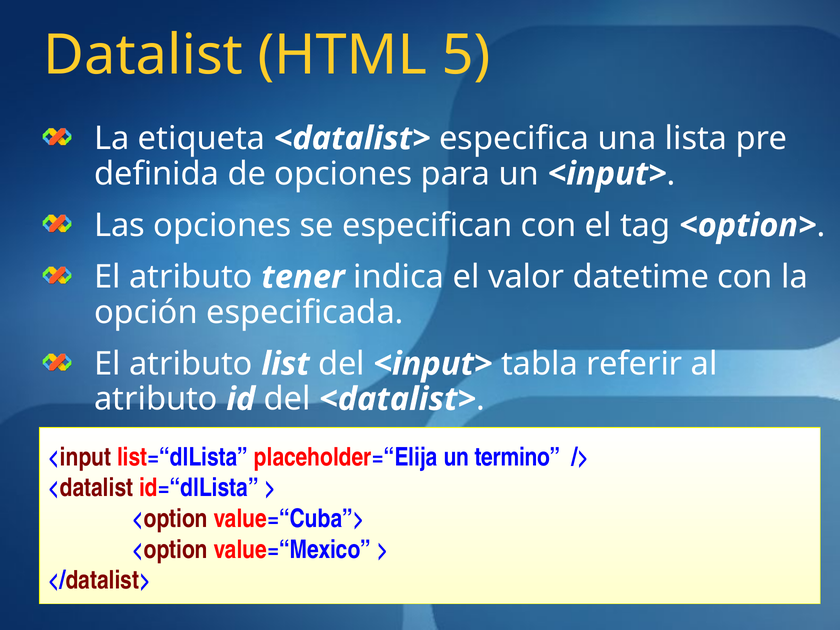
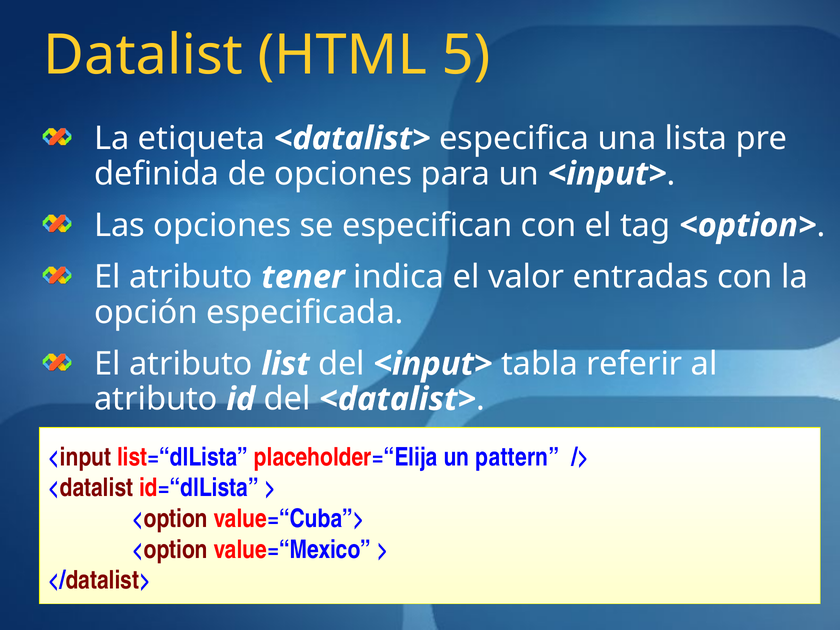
datetime: datetime -> entradas (641, 277)
termino: termino -> pattern (517, 457)
